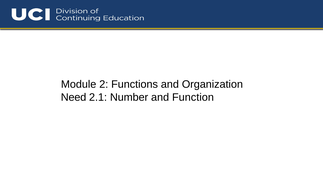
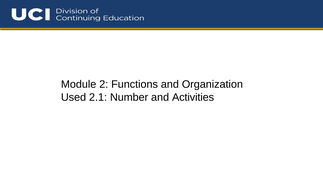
Need: Need -> Used (74, 97)
Function: Function -> Activities (193, 97)
